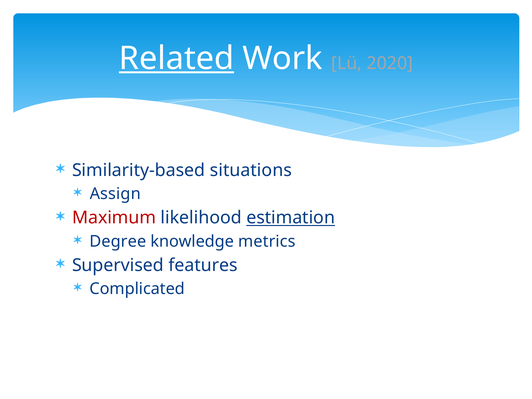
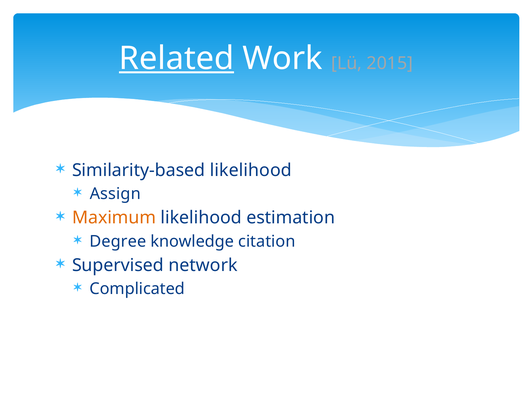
2020: 2020 -> 2015 (390, 63)
Similarity-based situations: situations -> likelihood (251, 170)
Maximum colour: red -> orange (114, 218)
estimation underline: present -> none (291, 218)
metrics: metrics -> citation (267, 241)
features: features -> network (203, 265)
